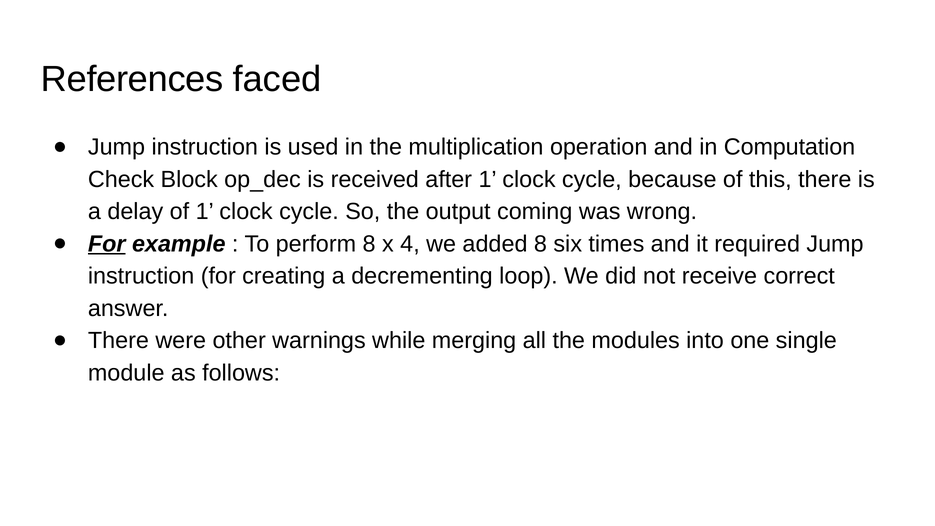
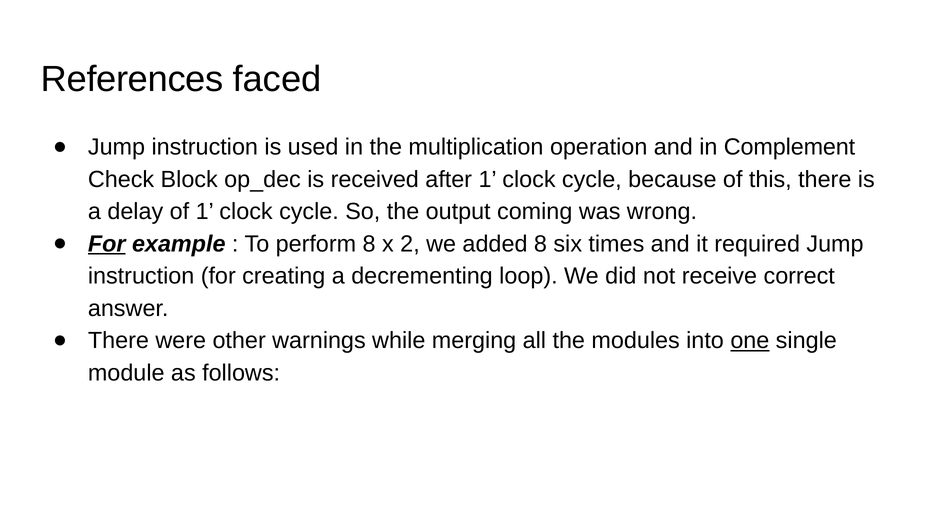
Computation: Computation -> Complement (790, 147)
4: 4 -> 2 (410, 244)
one underline: none -> present (750, 341)
